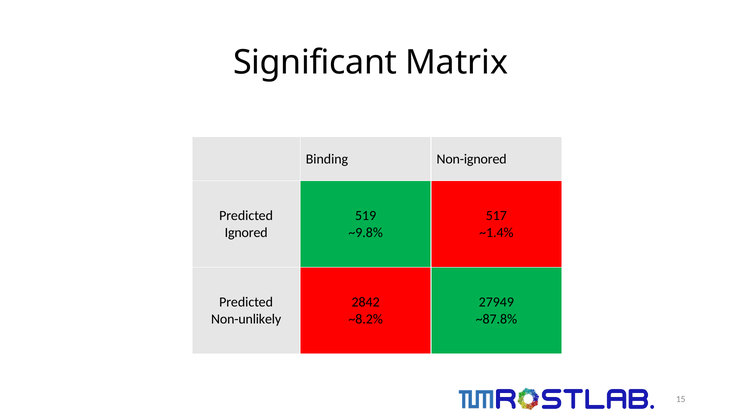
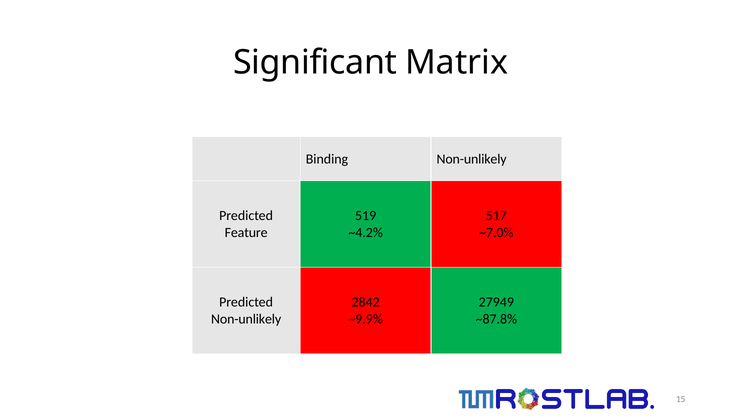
Binding Non-ignored: Non-ignored -> Non-unlikely (472, 159)
Ignored: Ignored -> Feature (246, 232)
~9.8%: ~9.8% -> ~4.2% (366, 232)
~1.4%: ~1.4% -> ~7.0% (496, 232)
~8.2%: ~8.2% -> ~9.9% (366, 319)
